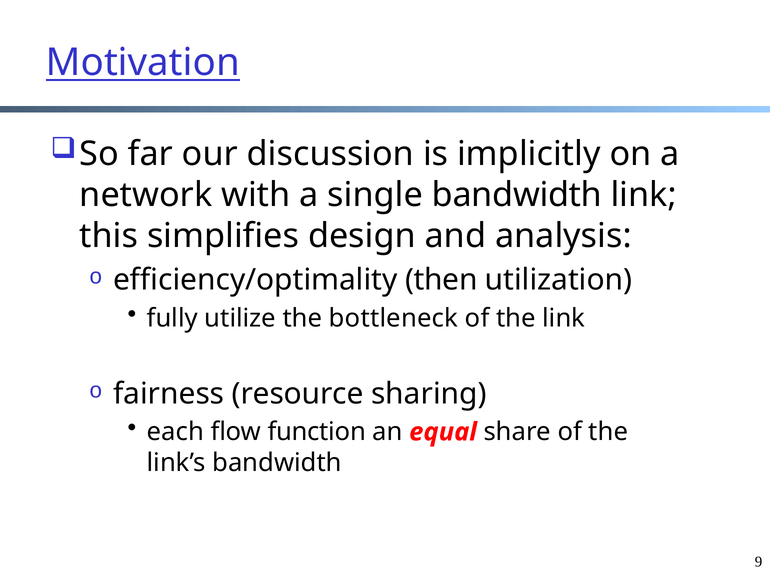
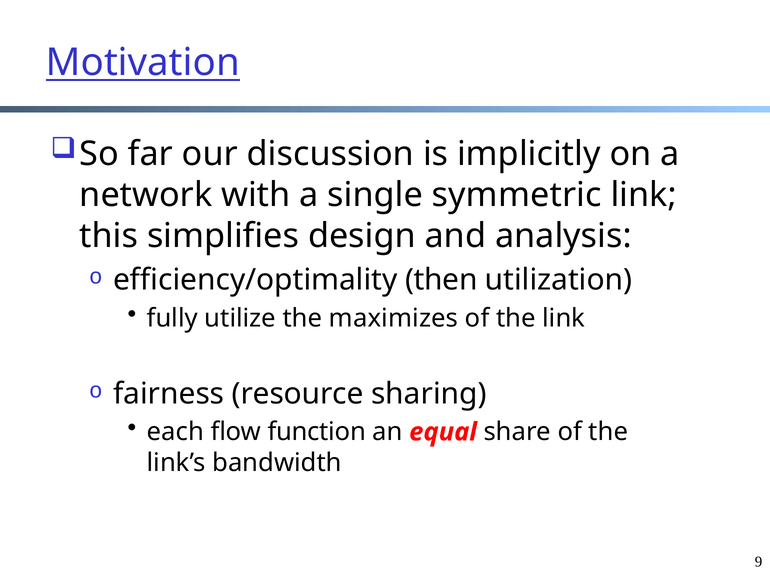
single bandwidth: bandwidth -> symmetric (517, 195)
bottleneck: bottleneck -> maximizes (394, 319)
